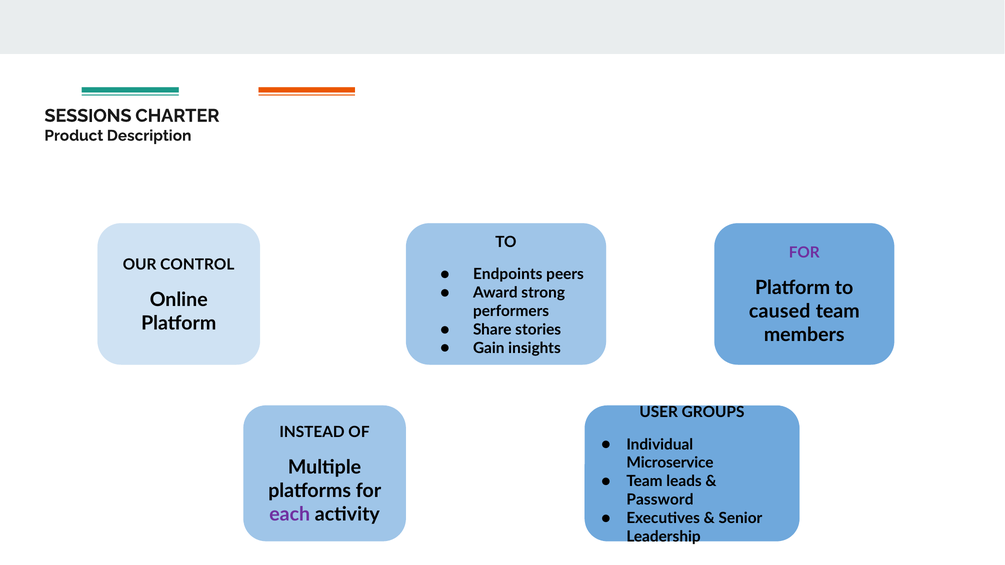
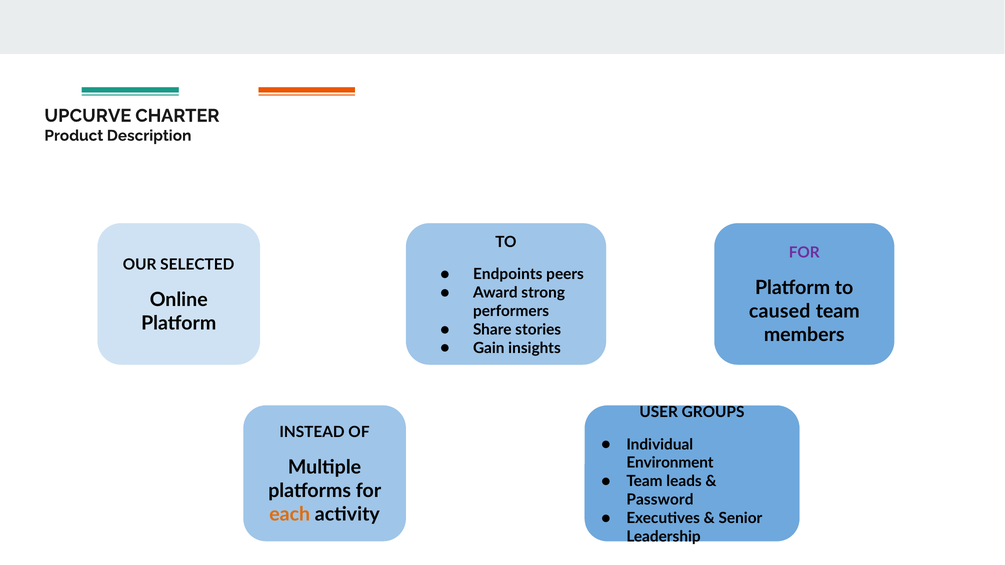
SESSIONS: SESSIONS -> UPCURVE (88, 116)
CONTROL: CONTROL -> SELECTED (197, 265)
Microservice: Microservice -> Environment (670, 463)
each colour: purple -> orange (290, 515)
